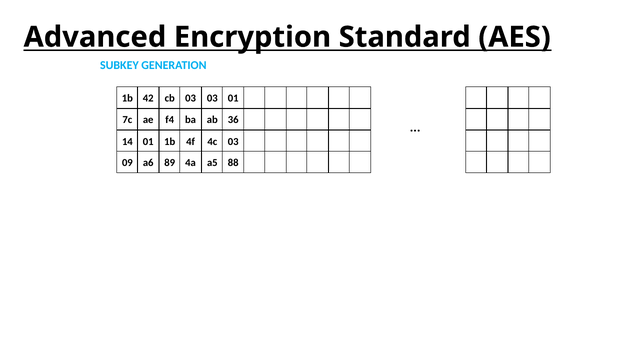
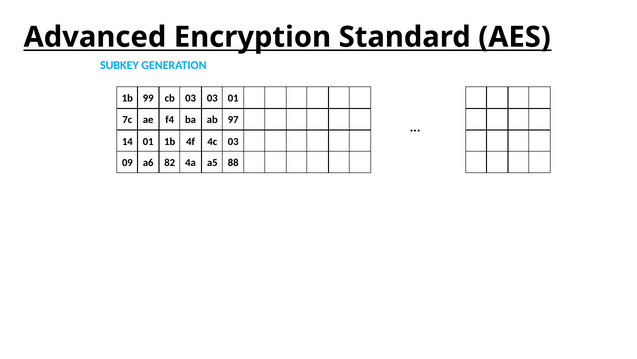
42: 42 -> 99 (148, 98)
36: 36 -> 97 (233, 120)
89: 89 -> 82 (170, 163)
